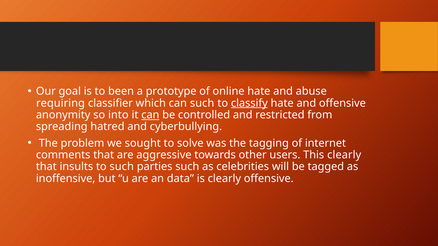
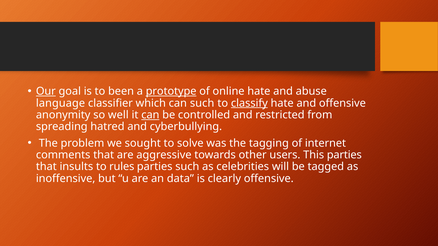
Our underline: none -> present (46, 91)
prototype underline: none -> present (171, 91)
requiring: requiring -> language (60, 103)
into: into -> well (118, 115)
This clearly: clearly -> parties (344, 155)
to such: such -> rules (122, 167)
